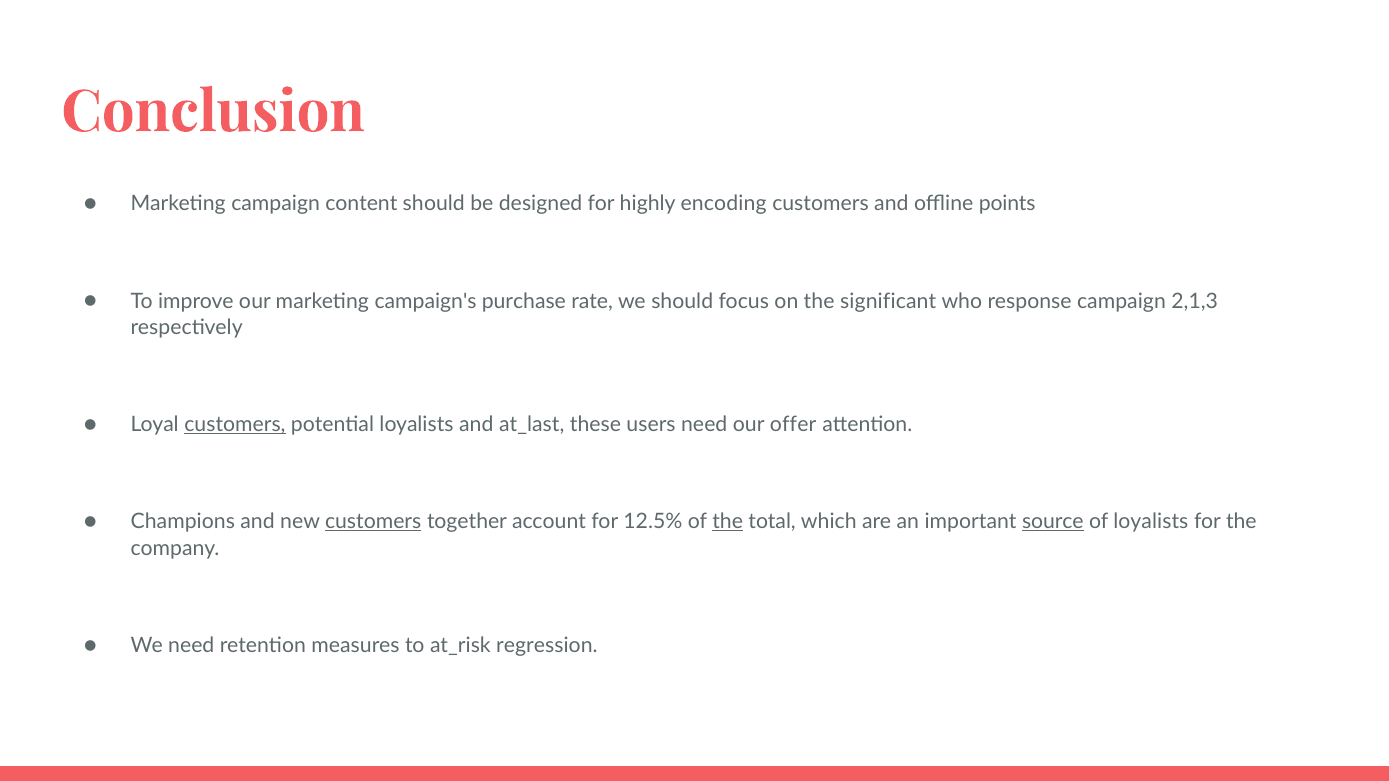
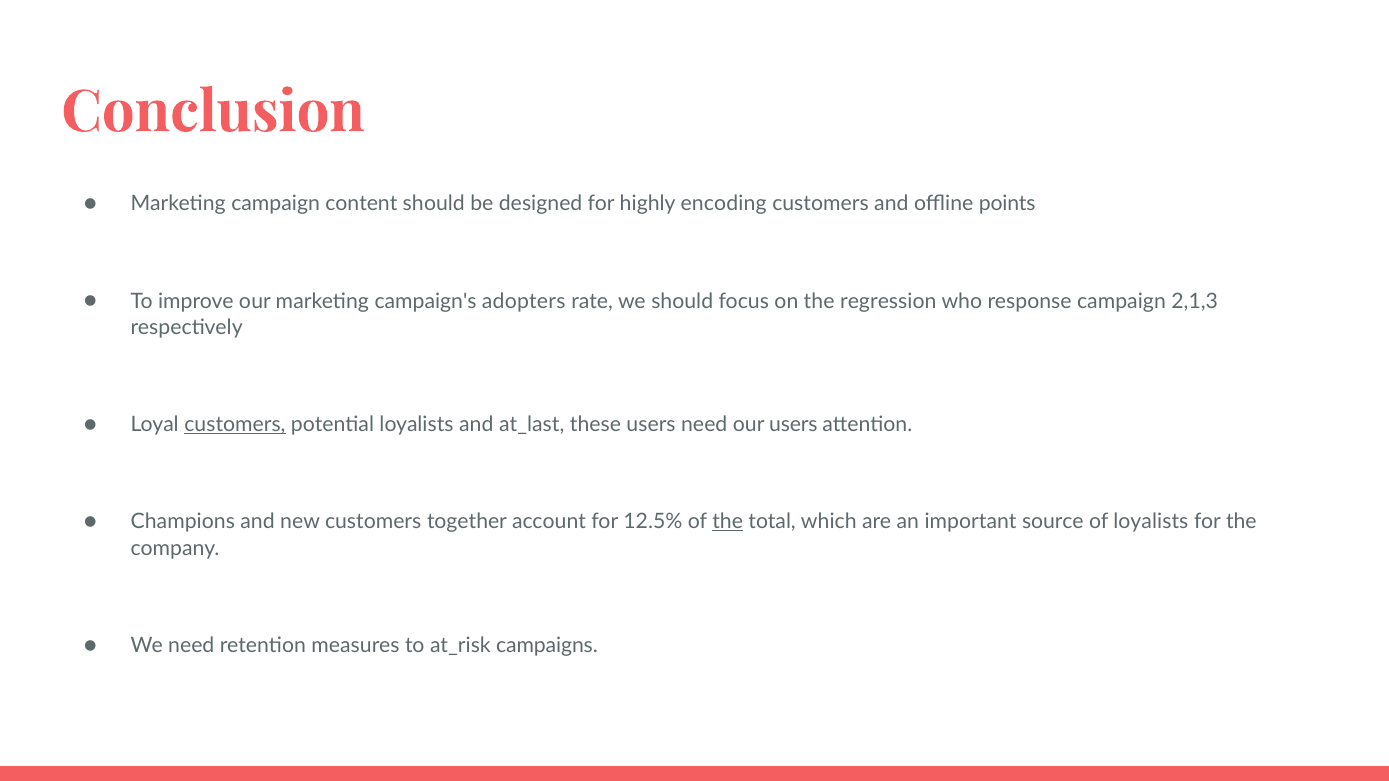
purchase: purchase -> adopters (524, 301)
significant: significant -> regression (888, 301)
our offer: offer -> users (793, 425)
customers underline: present -> none (373, 522)
source underline: present -> none (1053, 522)
regression: regression -> campaigns (547, 645)
